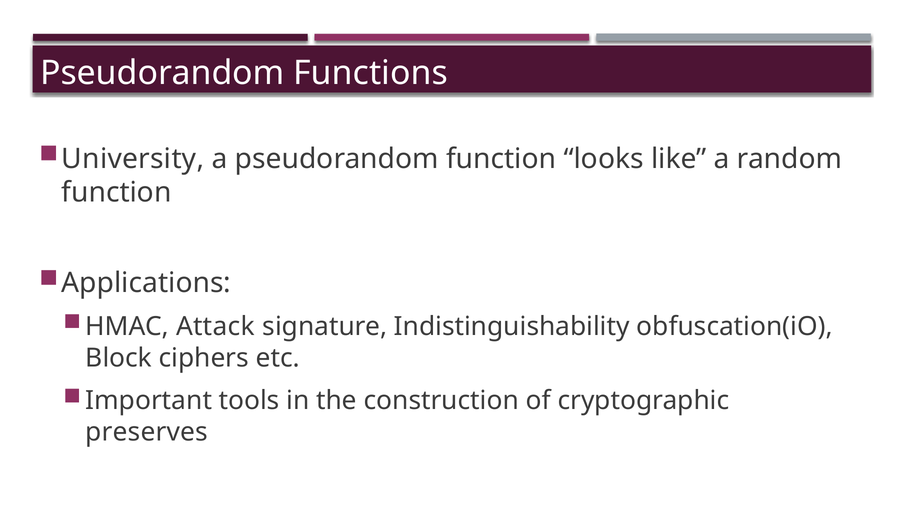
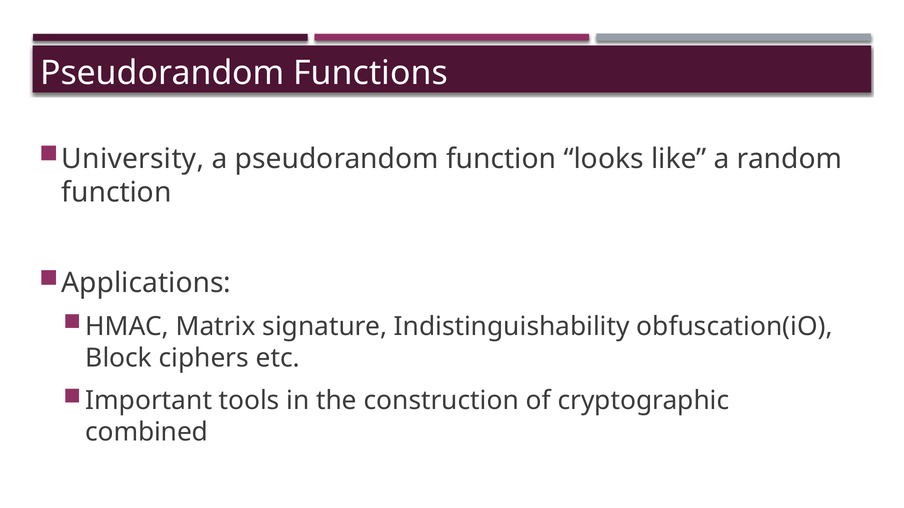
Attack: Attack -> Matrix (216, 327)
preserves: preserves -> combined (147, 433)
